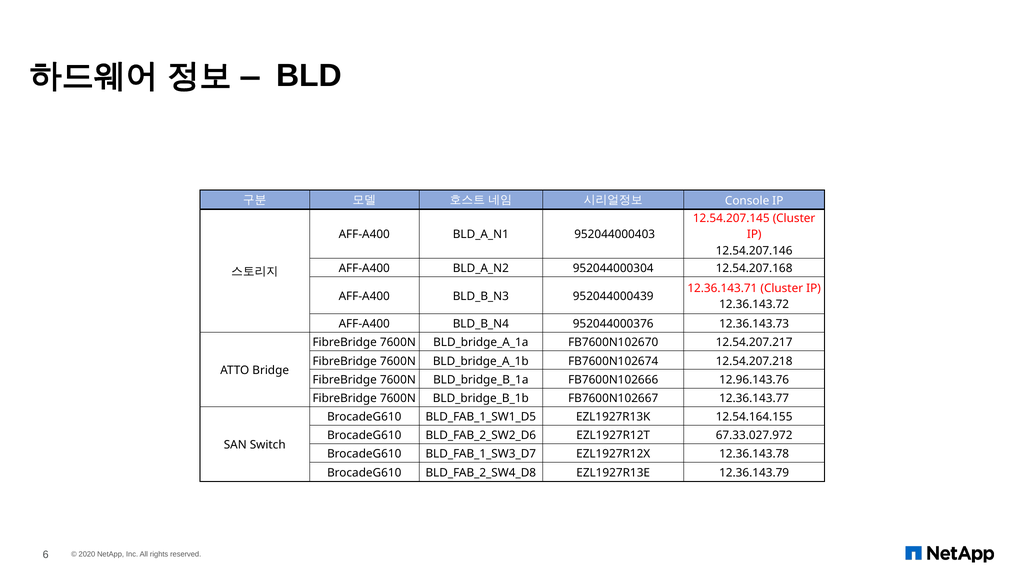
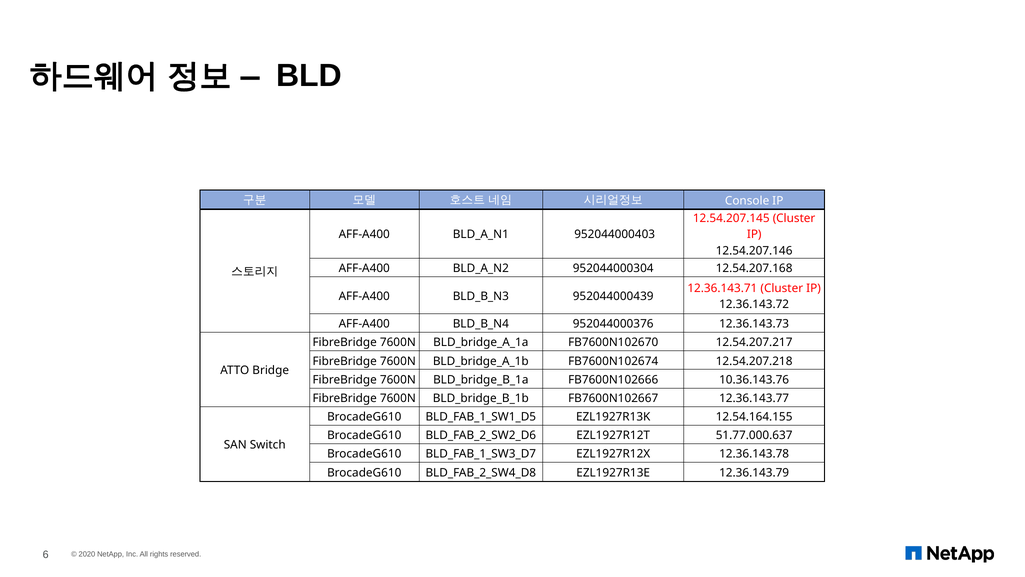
12.96.143.76: 12.96.143.76 -> 10.36.143.76 (754, 380)
67.33.027.972: 67.33.027.972 -> 51.77.000.637 (754, 435)
